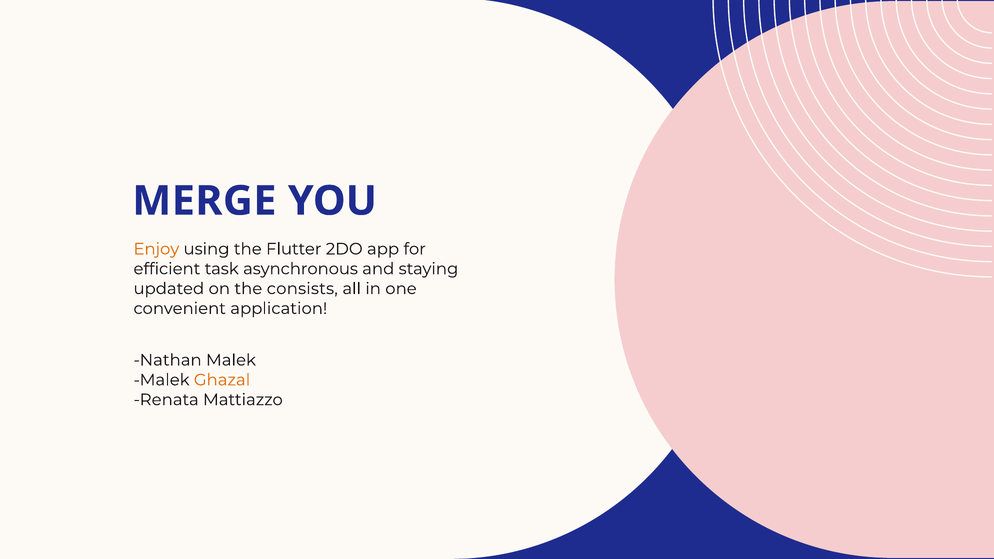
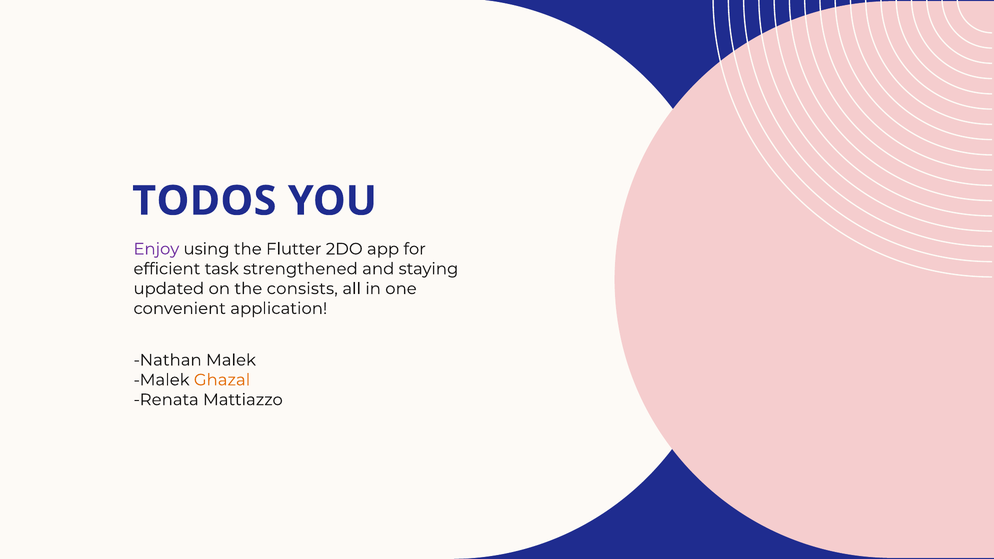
MERGE: MERGE -> TODOS (204, 201)
Enjoy colour: orange -> purple (156, 249)
asynchronous: asynchronous -> strengthened (300, 269)
